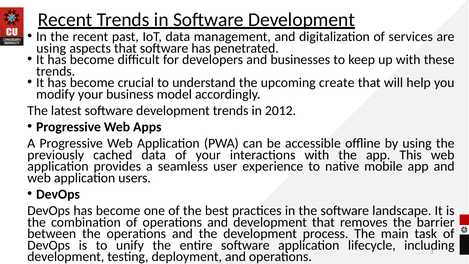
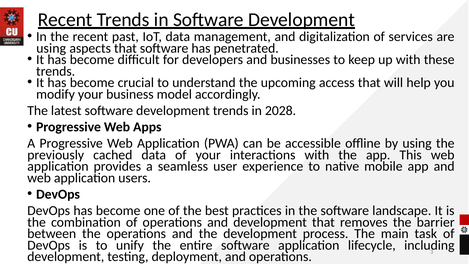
create: create -> access (337, 83)
2012: 2012 -> 2028 (281, 111)
